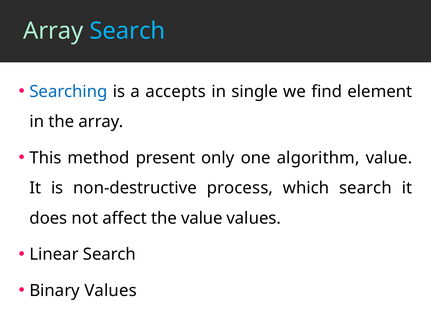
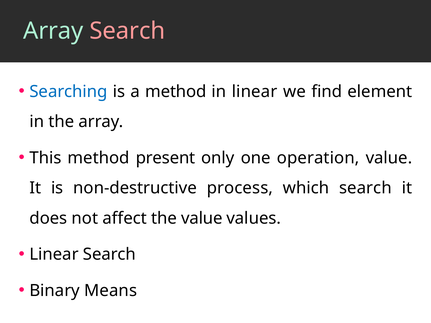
Search colour: light blue -> pink (127, 31)
a accepts: accepts -> method (176, 92)
in single: single -> linear (255, 92)
algorithm: algorithm -> operation (318, 158)
Binary Values: Values -> Means (111, 291)
